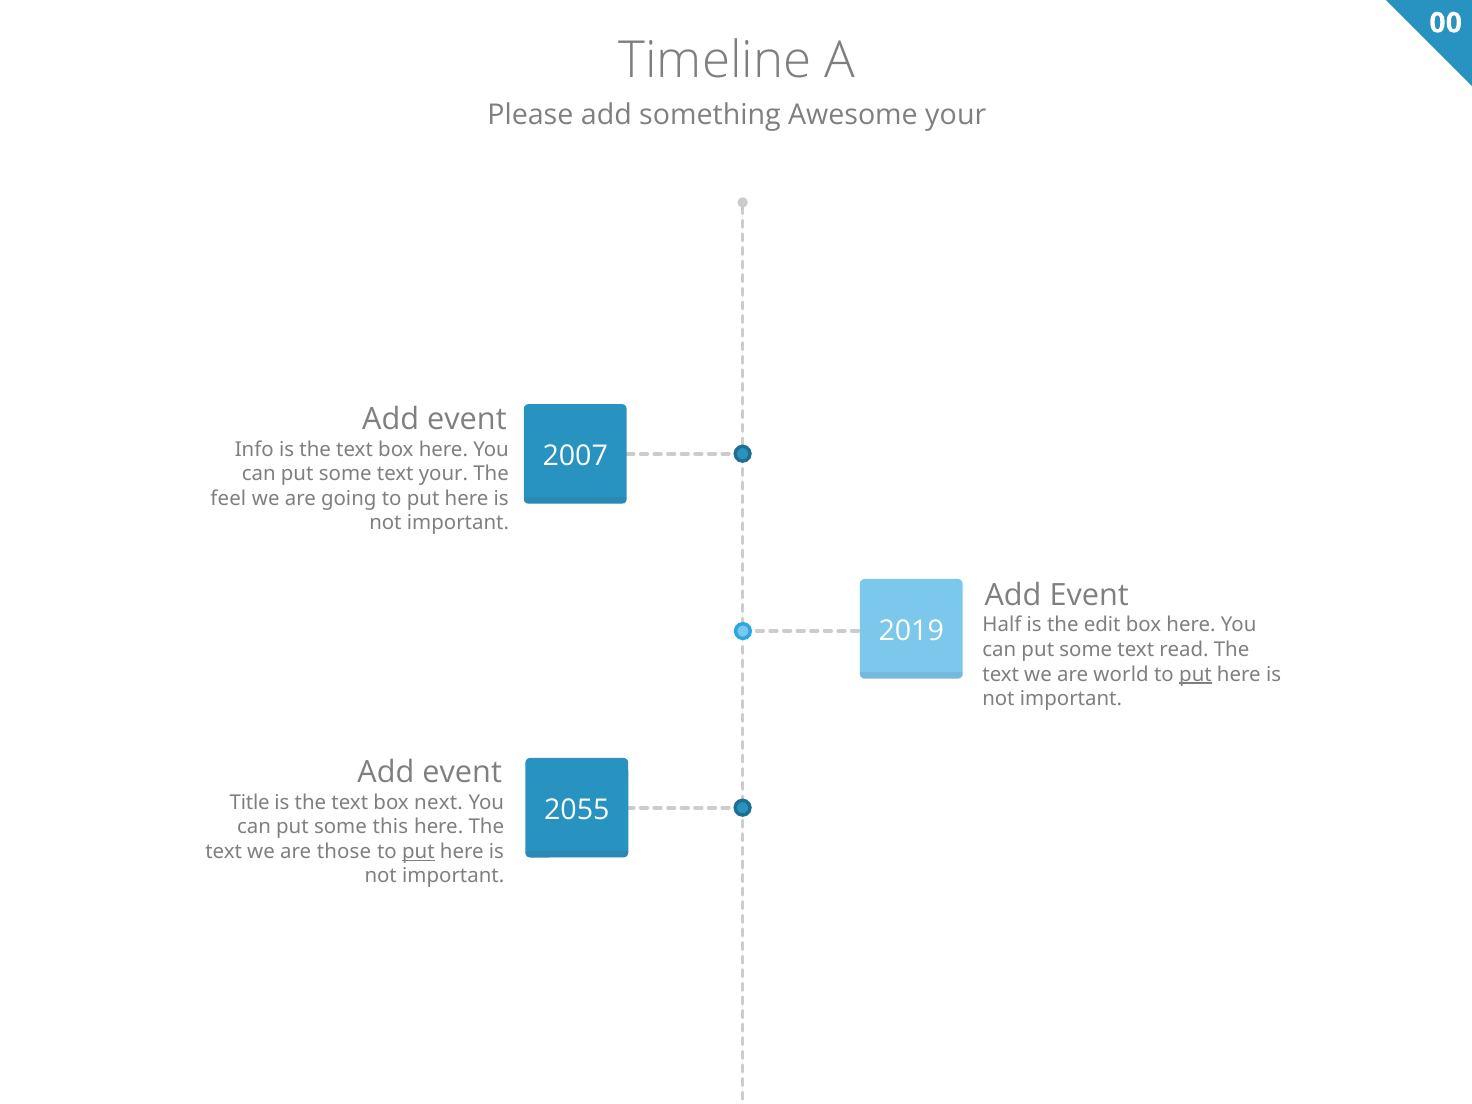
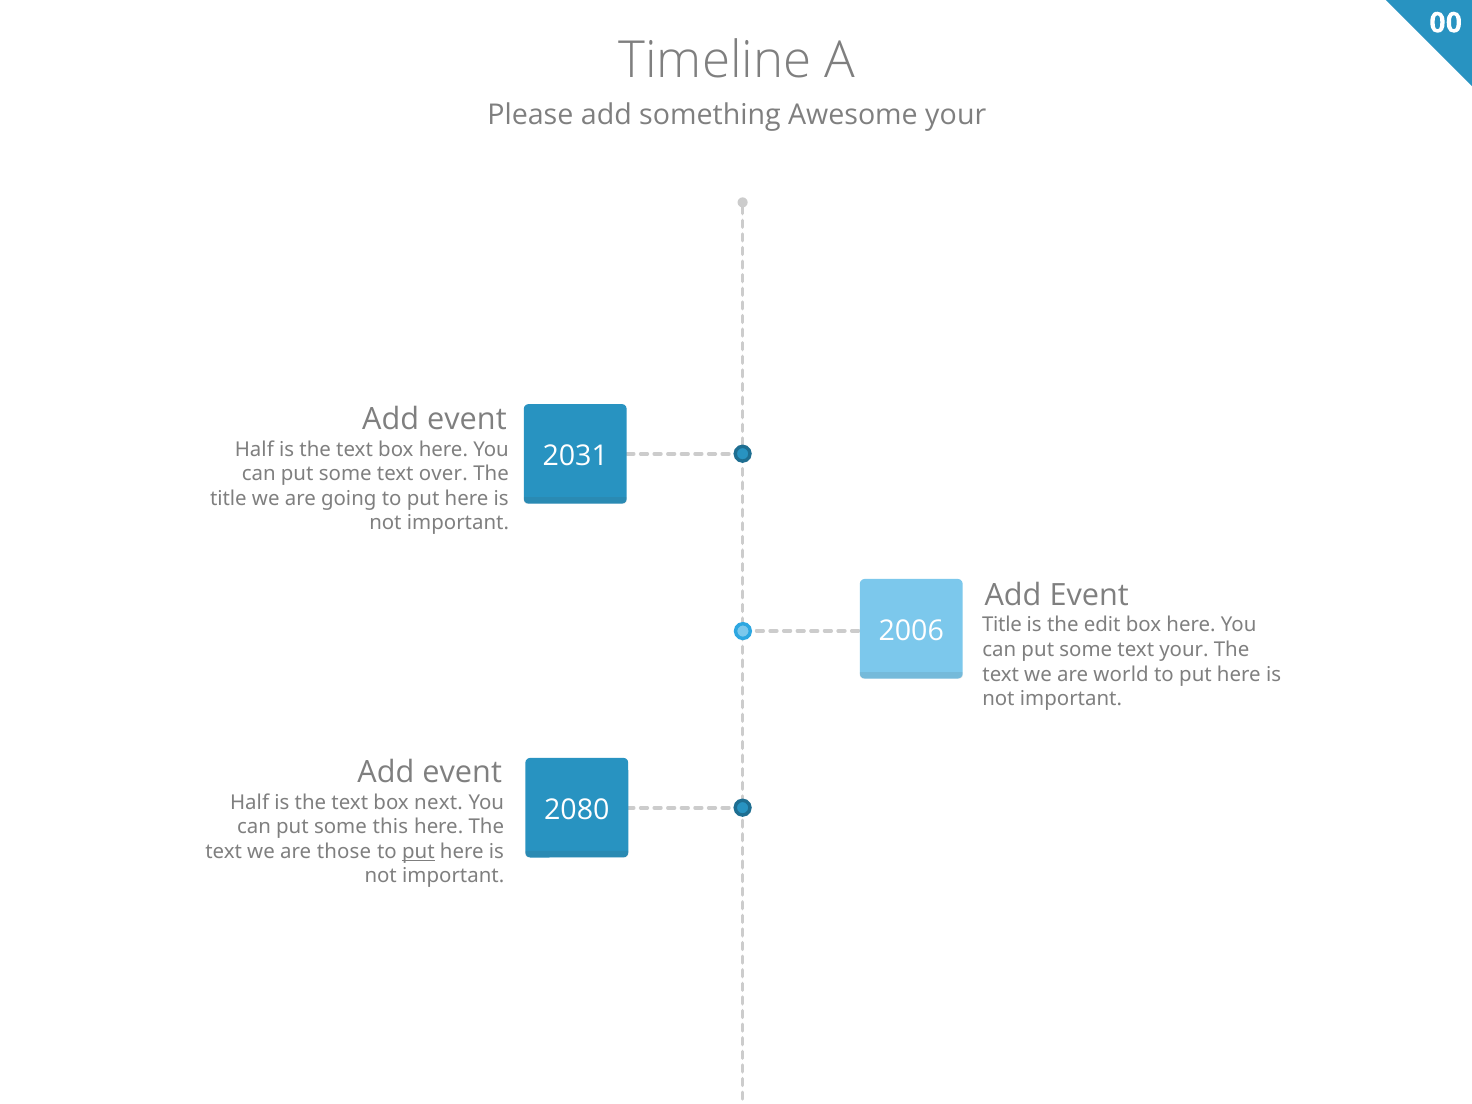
Info: Info -> Half (254, 449)
2007: 2007 -> 2031 (575, 456)
text your: your -> over (443, 474)
feel: feel -> title (228, 498)
Half: Half -> Title (1002, 625)
2019: 2019 -> 2006 (911, 631)
text read: read -> your (1184, 650)
put underline: present -> none (1196, 674)
Title: Title -> Half (250, 803)
2055: 2055 -> 2080 (577, 810)
